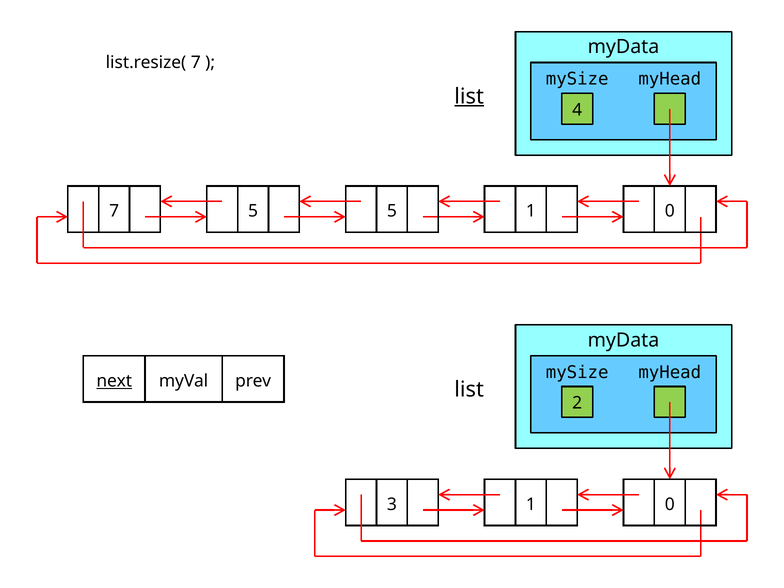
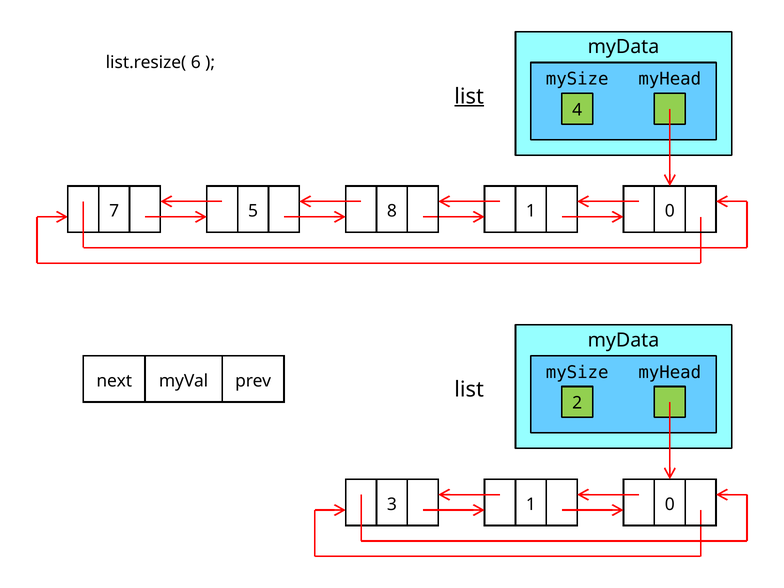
list.resize( 7: 7 -> 6 (196, 63)
7 5: 5 -> 8 (392, 211)
next underline: present -> none (114, 381)
